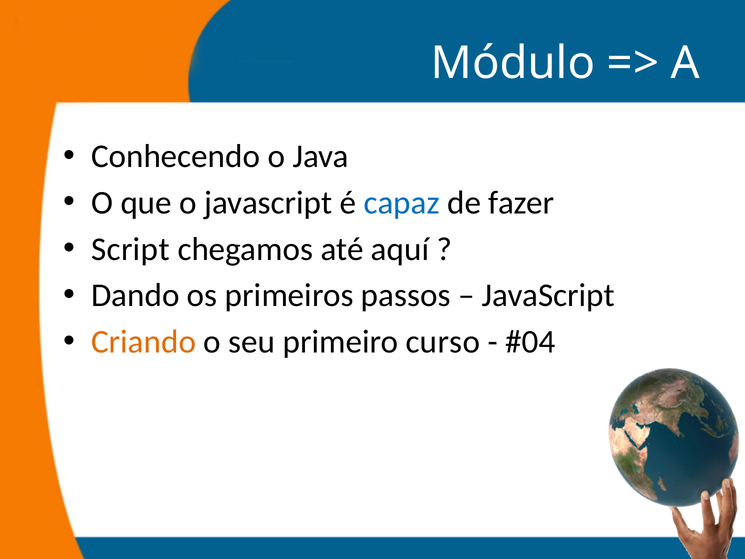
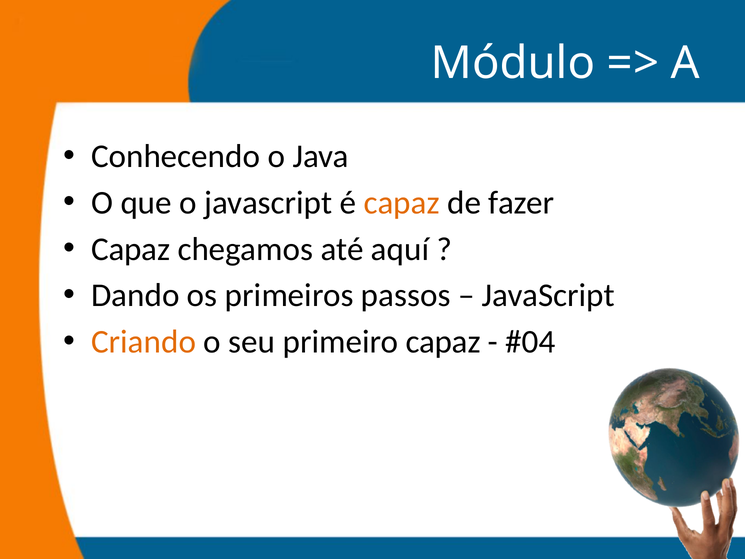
capaz colour: blue -> orange (402, 203)
Script: Script -> Capaz (131, 249)
primeiro curso: curso -> capaz (443, 342)
